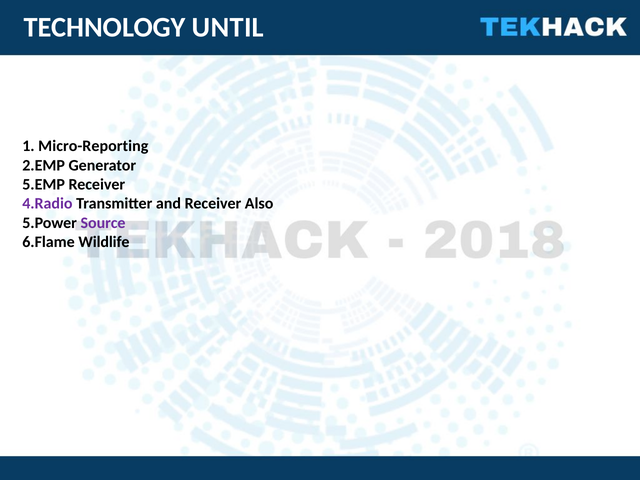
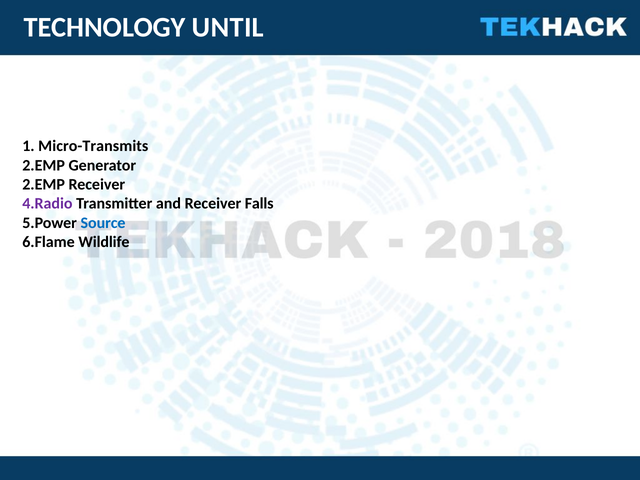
Micro-Reporting: Micro-Reporting -> Micro-Transmits (93, 146)
5.EMP: 5.EMP -> 2.EMP (44, 185)
Also: Also -> Falls (259, 204)
Source colour: purple -> blue (103, 223)
